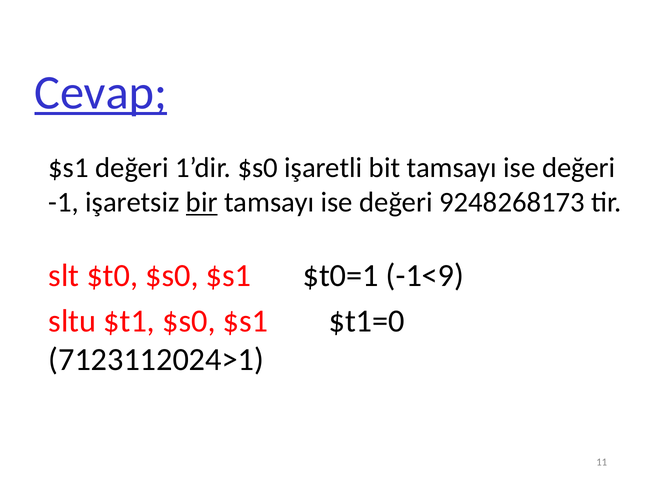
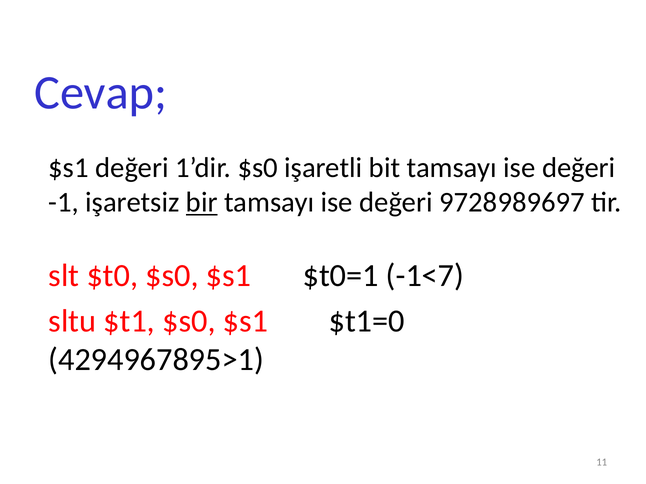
Cevap underline: present -> none (101, 93)
9248268173: 9248268173 -> 9728989697 (512, 203)
-1<9: -1<9 -> -1<7 (425, 276)
7123112024>1: 7123112024>1 -> 4294967895>1 (156, 360)
